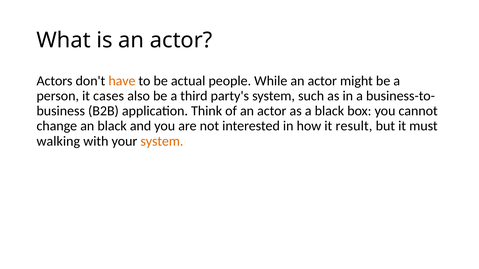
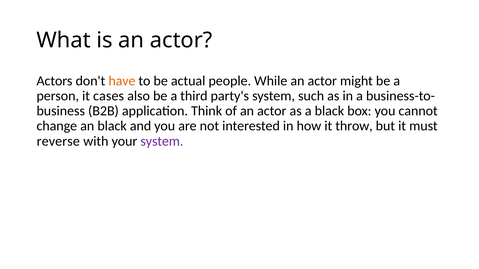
result: result -> throw (354, 126)
walking: walking -> reverse (58, 141)
system colour: orange -> purple (162, 141)
